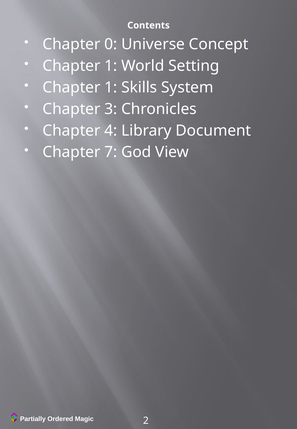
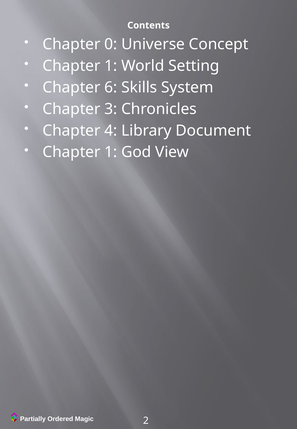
1: 1 -> 6 (111, 87)
7: 7 -> 1 (111, 152)
